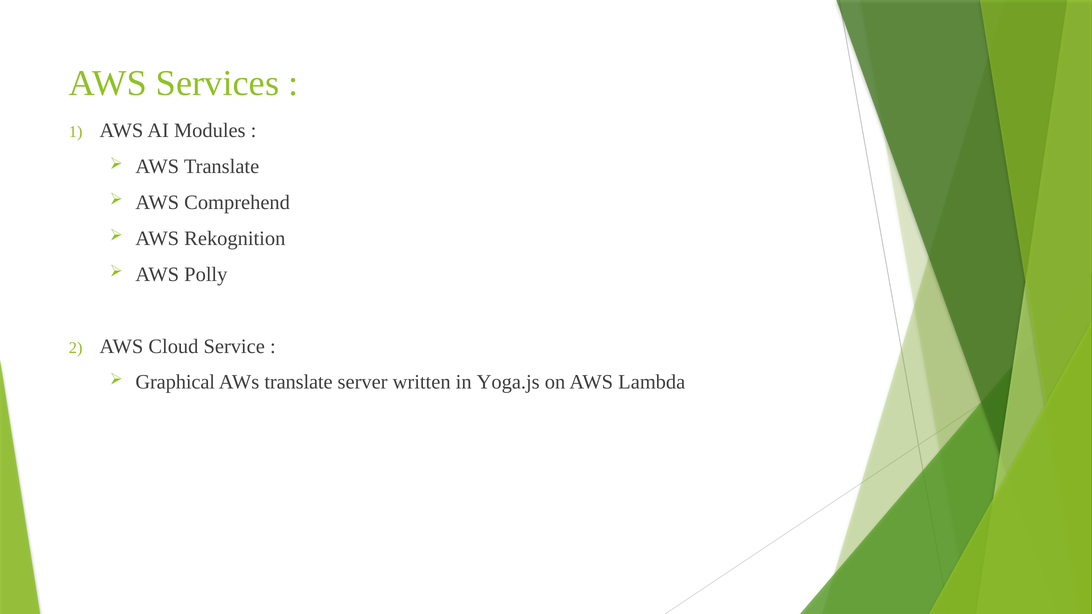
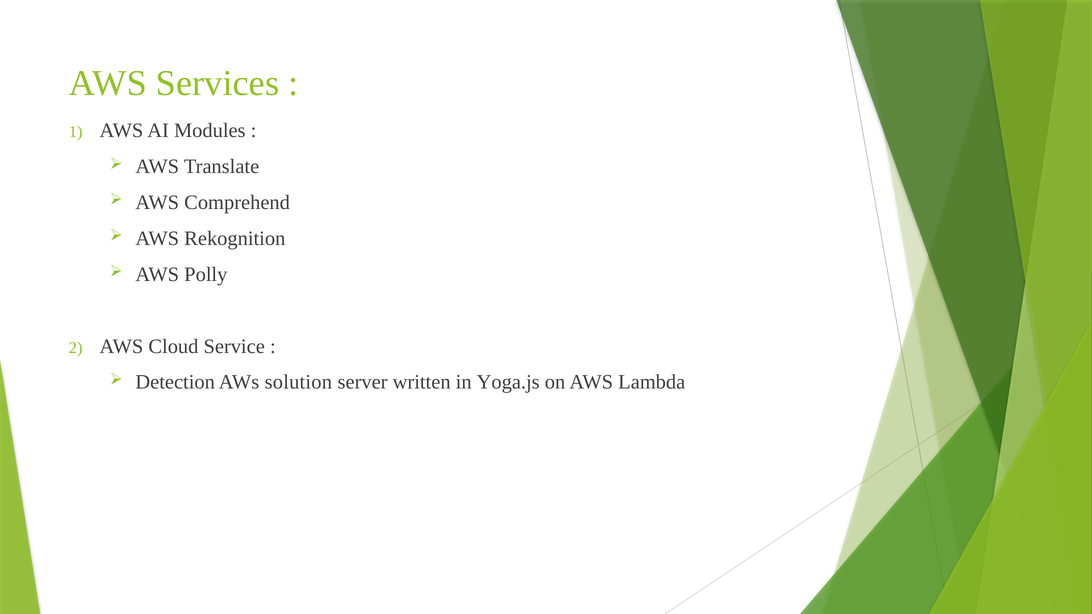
Graphical: Graphical -> Detection (175, 382)
translate: translate -> solution (298, 382)
